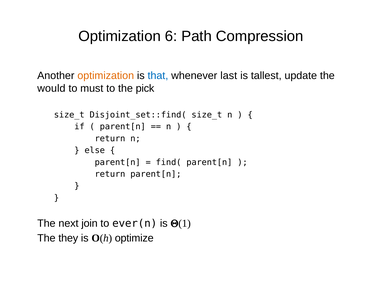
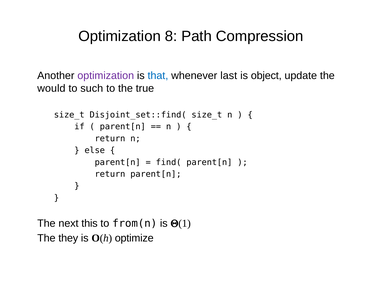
6: 6 -> 8 (171, 36)
optimization colour: orange -> purple (106, 76)
tallest: tallest -> object (266, 76)
must: must -> such (92, 89)
pick: pick -> true (145, 89)
join: join -> this (90, 224)
ever(n: ever(n -> from(n (135, 224)
